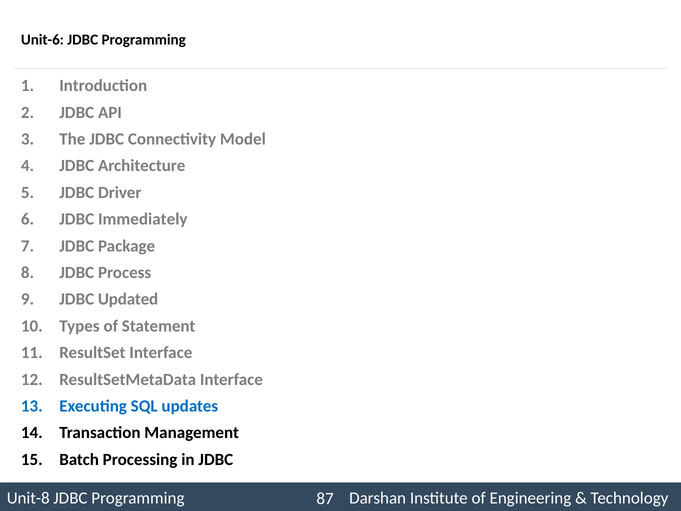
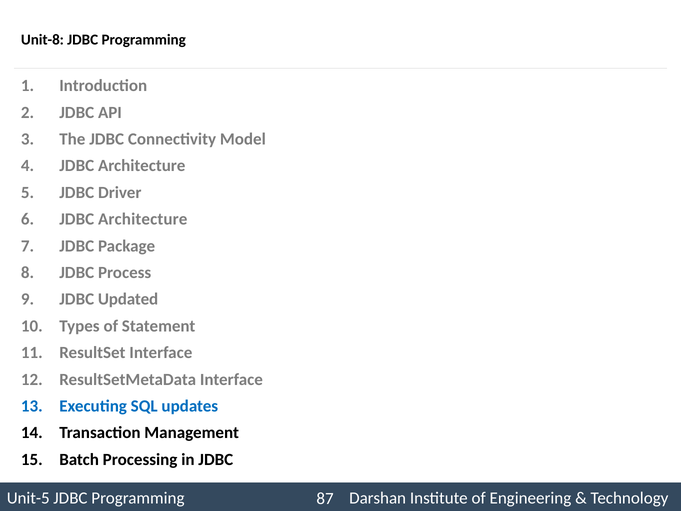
Unit-6: Unit-6 -> Unit-8 (42, 40)
Immediately: Immediately -> Architecture (143, 219)
Unit-8: Unit-8 -> Unit-5 (28, 498)
